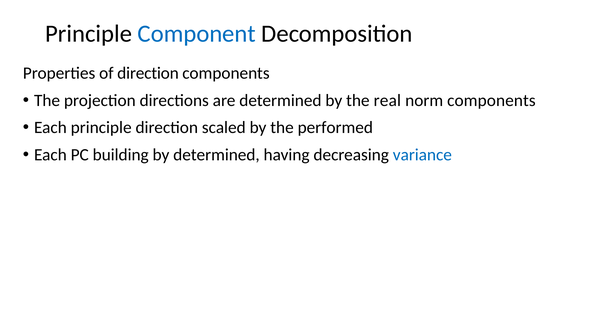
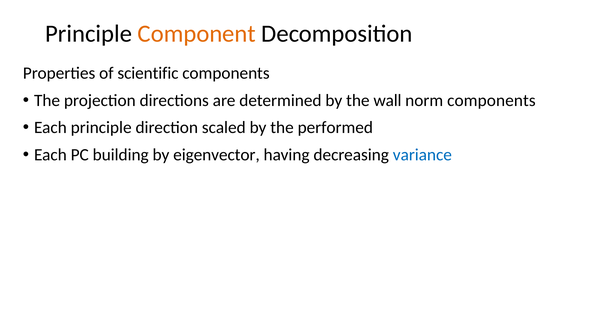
Component colour: blue -> orange (197, 34)
of direction: direction -> scientific (148, 73)
real: real -> wall (387, 101)
by determined: determined -> eigenvector (216, 155)
